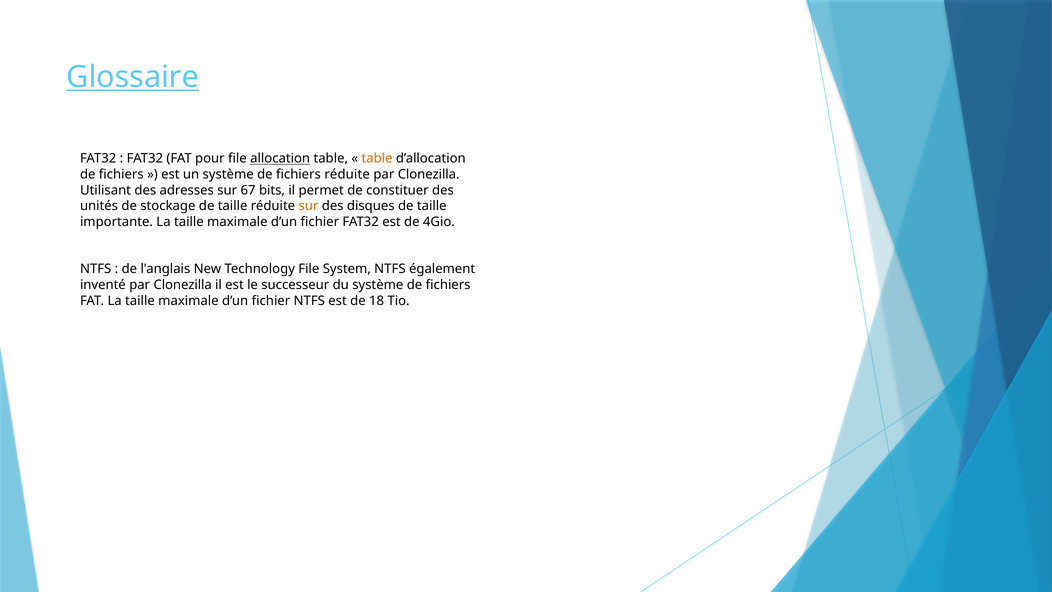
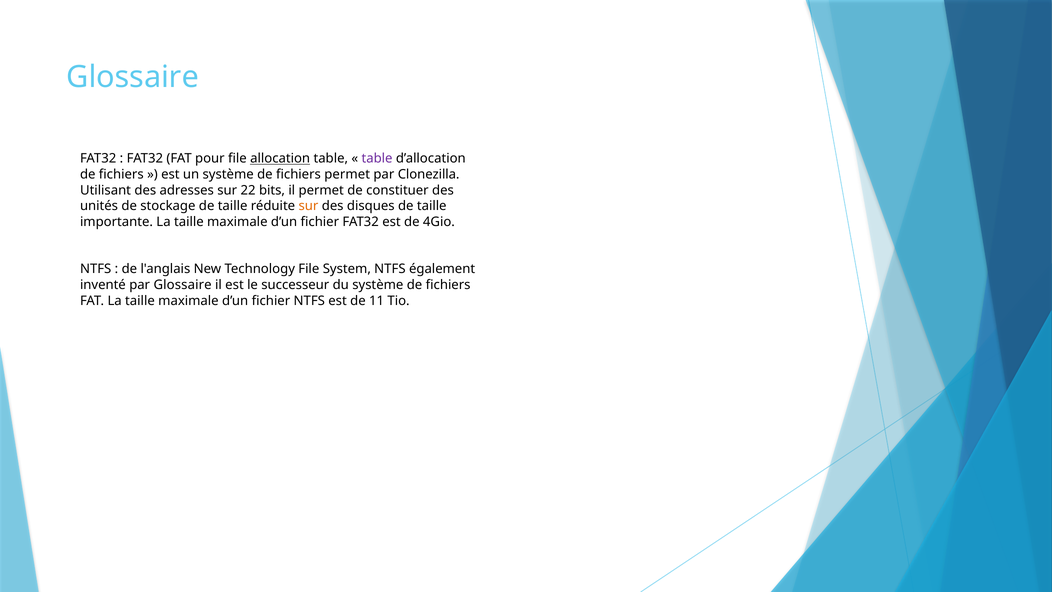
Glossaire underline: present -> none (133, 77)
table colour: orange -> purple (377, 159)
fichiers réduite: réduite -> permet (347, 174)
67: 67 -> 22 (248, 190)
inventé par Clonezilla: Clonezilla -> Glossaire (183, 285)
18: 18 -> 11 (377, 301)
